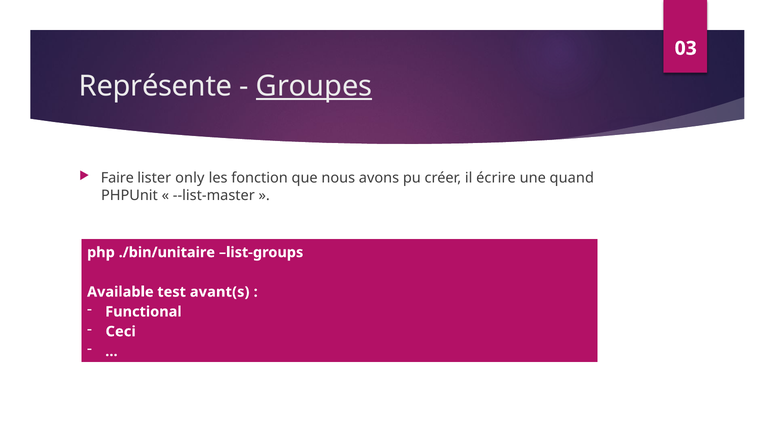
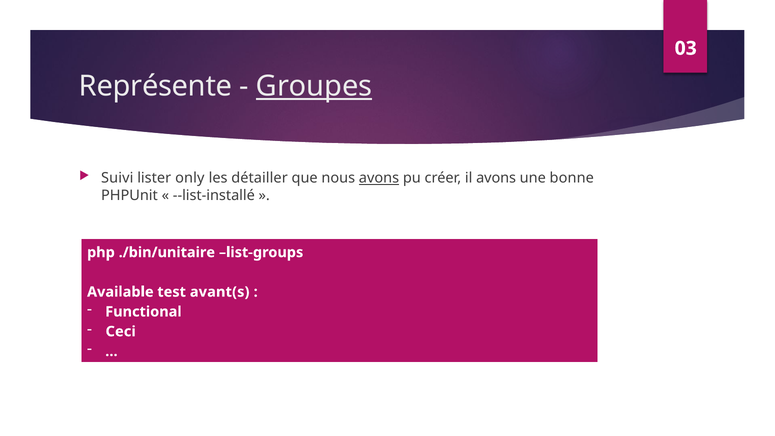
Faire: Faire -> Suivi (117, 178)
fonction: fonction -> détailler (260, 178)
avons underline: none -> present (379, 178)
il écrire: écrire -> avons (496, 178)
quand: quand -> bonne (572, 178)
--list-master: --list-master -> --list-installé (214, 196)
